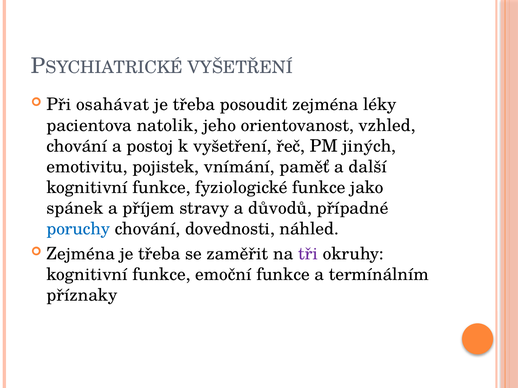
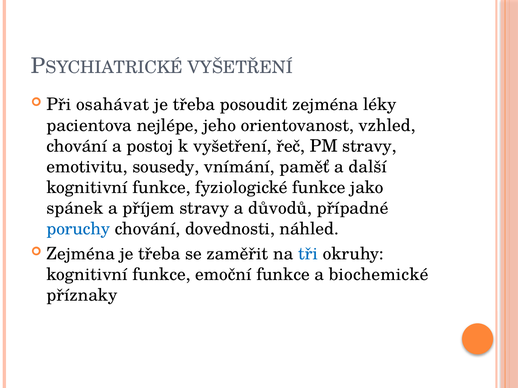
natolik: natolik -> nejlépe (168, 125)
PM jiných: jiných -> stravy (369, 146)
pojistek: pojistek -> sousedy (166, 167)
tři colour: purple -> blue (308, 254)
termínálním: termínálním -> biochemické (379, 275)
